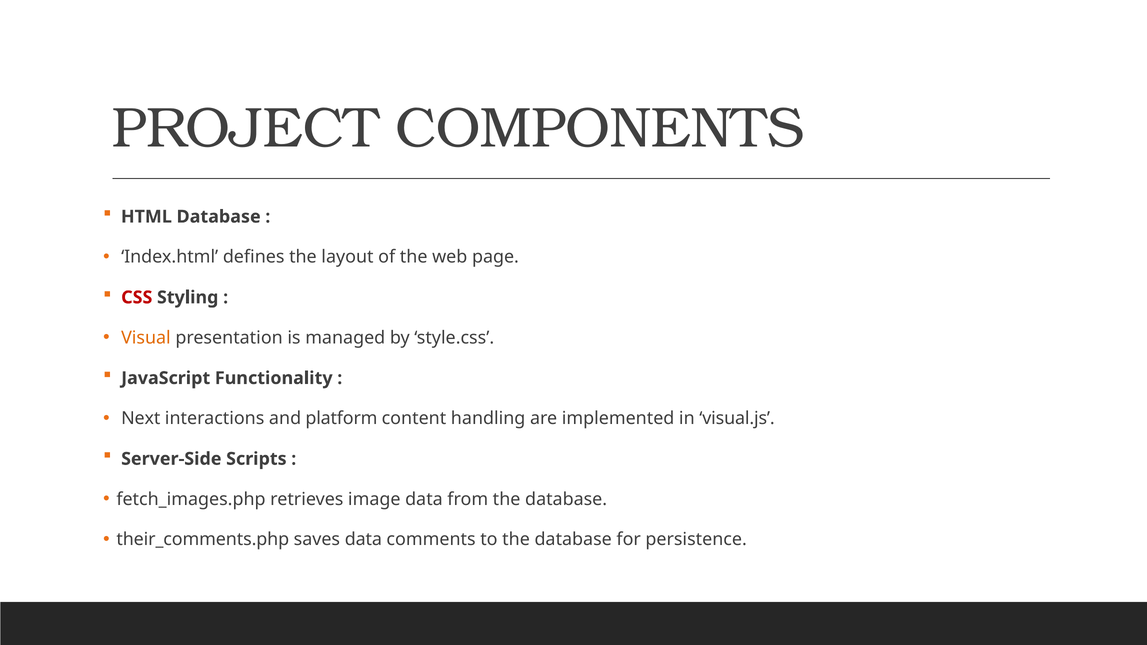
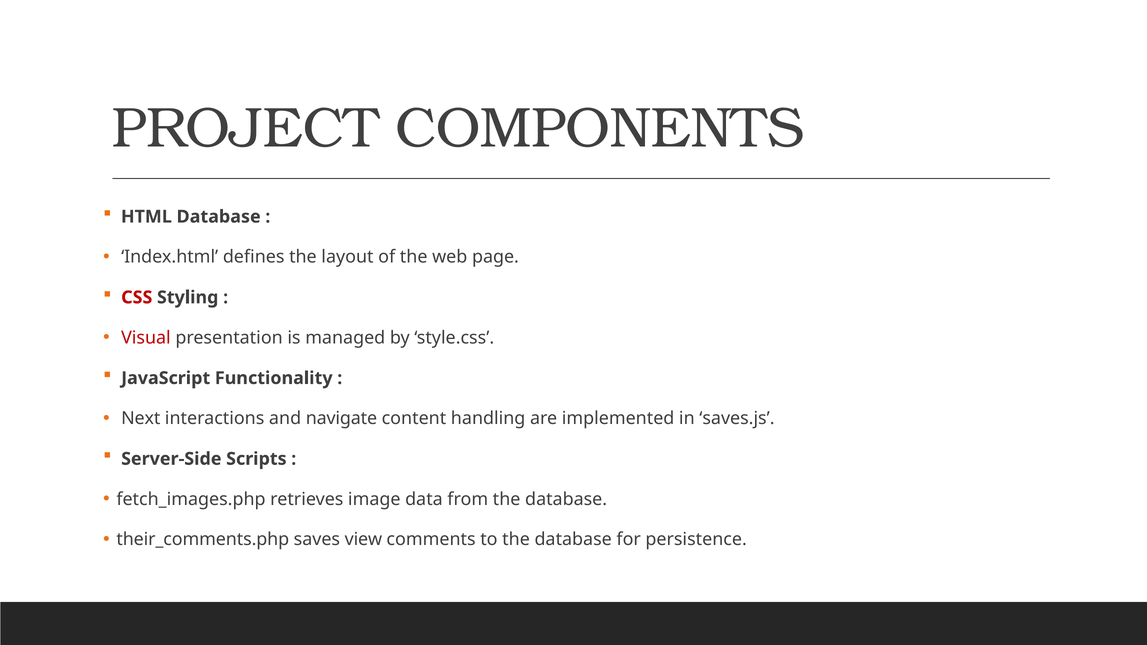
Visual colour: orange -> red (146, 338)
platform: platform -> navigate (341, 419)
visual.js: visual.js -> saves.js (737, 419)
saves data: data -> view (363, 540)
